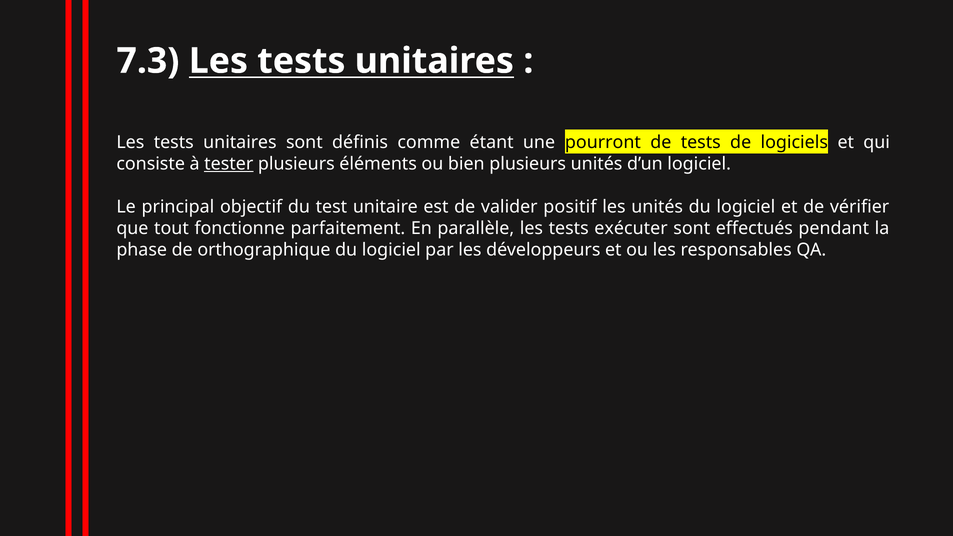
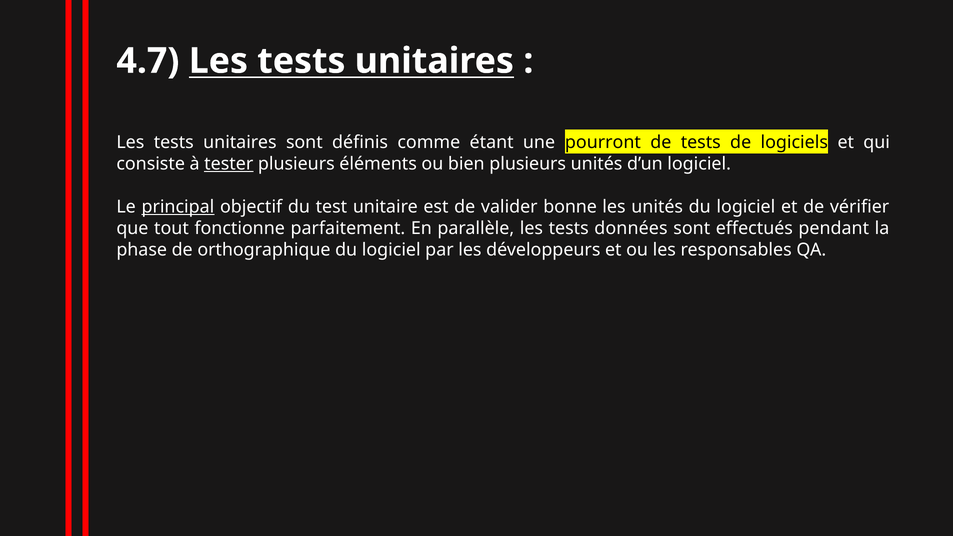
7.3: 7.3 -> 4.7 (148, 61)
principal underline: none -> present (178, 207)
positif: positif -> bonne (570, 207)
exécuter: exécuter -> données (631, 228)
